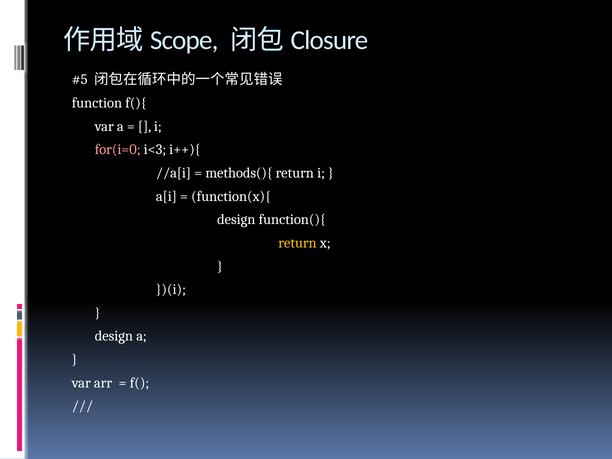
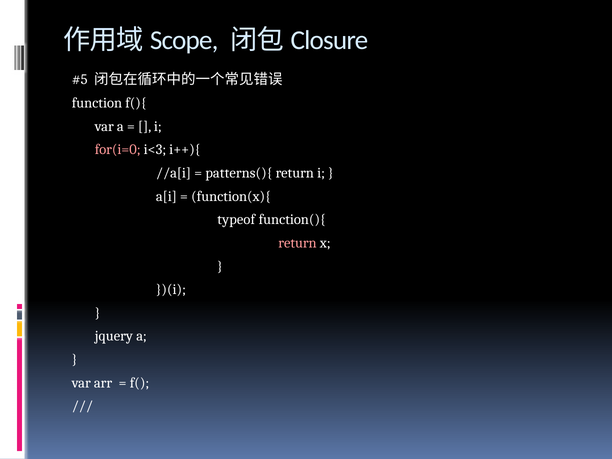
methods(){: methods(){ -> patterns(){ (239, 173)
design: design -> typeof (236, 220)
return colour: yellow -> pink (298, 243)
design: design -> jquery (114, 336)
